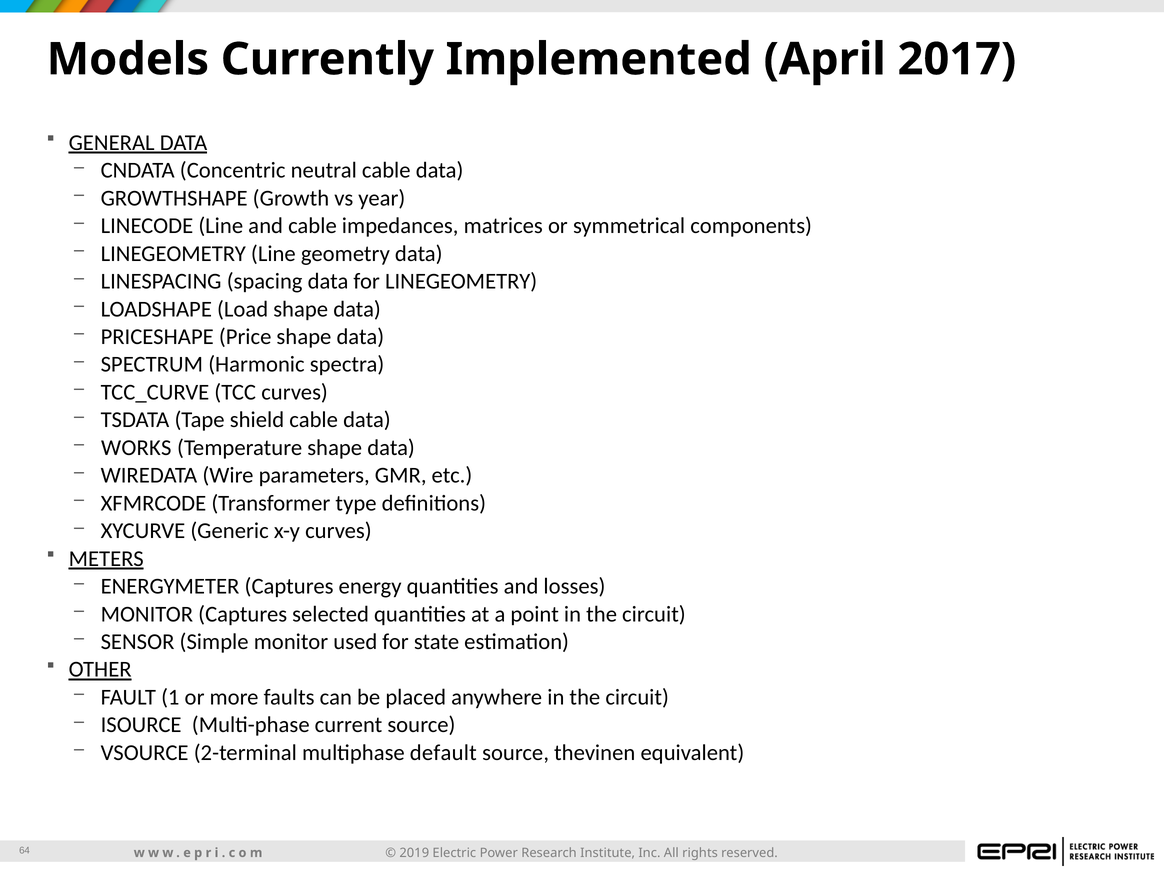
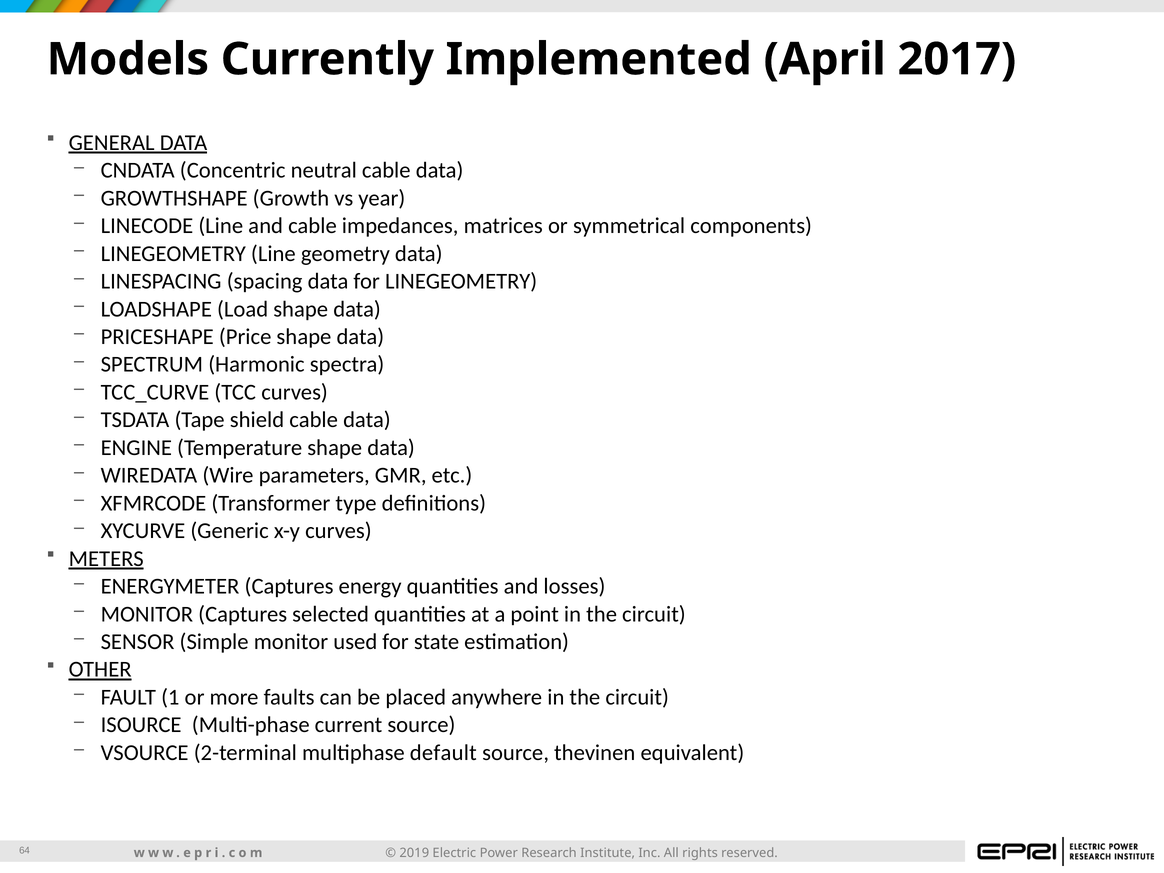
WORKS: WORKS -> ENGINE (136, 448)
